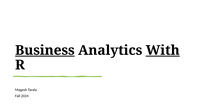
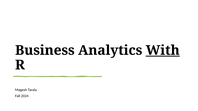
Business underline: present -> none (45, 50)
